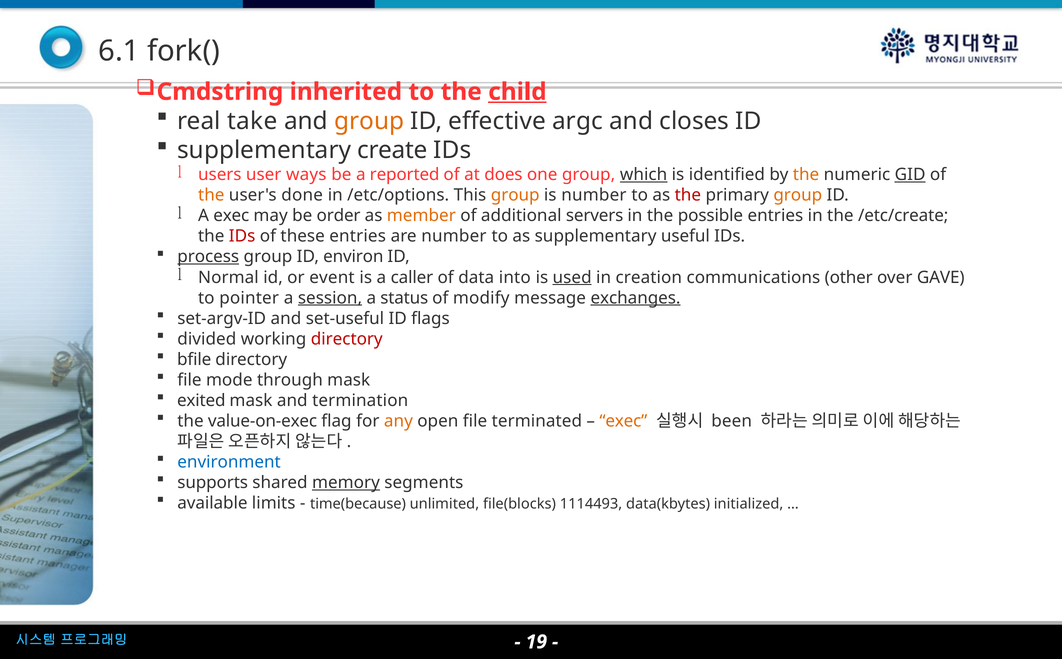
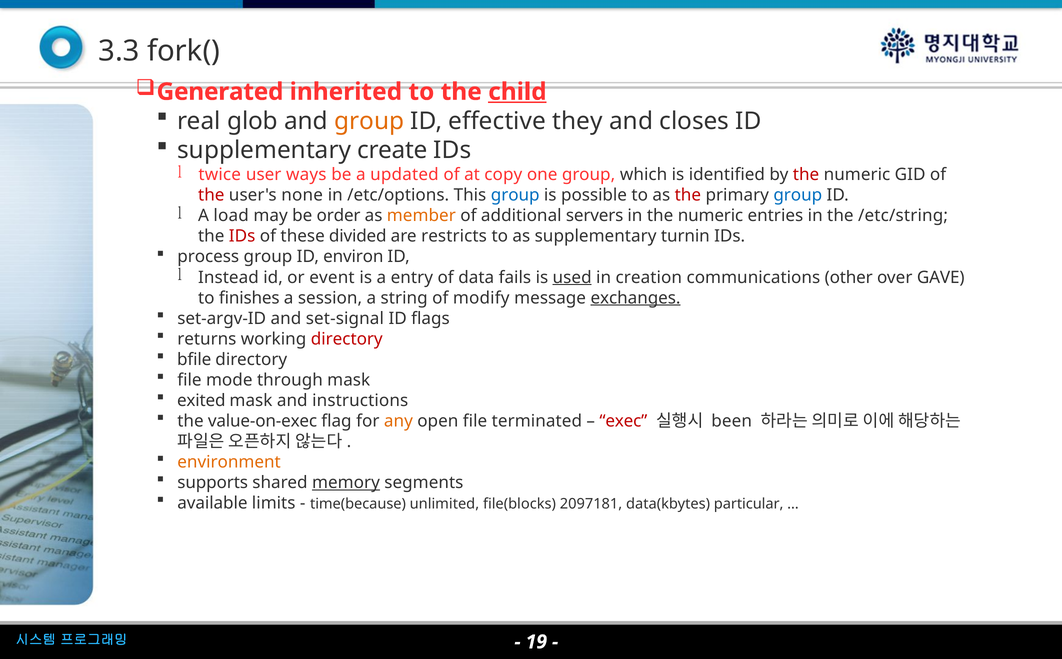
6.1: 6.1 -> 3.3 (119, 51)
Cmdstring: Cmdstring -> Generated (220, 92)
take: take -> glob (253, 121)
argc: argc -> they (577, 121)
users: users -> twice (220, 175)
reported: reported -> updated (404, 175)
does: does -> copy (503, 175)
which underline: present -> none (644, 175)
the colour: orange -> red (806, 175)
GID underline: present -> none (910, 175)
the colour: orange -> red (211, 195)
done: done -> none (302, 195)
group colour: orange -> blue (515, 195)
is number: number -> possible (594, 195)
group colour: orange -> blue (798, 195)
A exec: exec -> load (231, 216)
in the possible: possible -> numeric (710, 216)
/etc/create: /etc/create -> /etc/string (903, 216)
these entries: entries -> divided (358, 236)
are number: number -> restricts (454, 236)
useful: useful -> turnin (685, 236)
process underline: present -> none (208, 257)
Normal: Normal -> Instead (228, 277)
caller: caller -> entry (412, 277)
into: into -> fails (515, 277)
pointer: pointer -> finishes (249, 298)
session underline: present -> none (330, 298)
status: status -> string (404, 298)
set-useful: set-useful -> set-signal (345, 318)
divided: divided -> returns (207, 339)
termination: termination -> instructions (360, 401)
exec colour: orange -> red (623, 421)
environment colour: blue -> orange (229, 462)
1114493: 1114493 -> 2097181 (591, 504)
initialized: initialized -> particular (749, 504)
